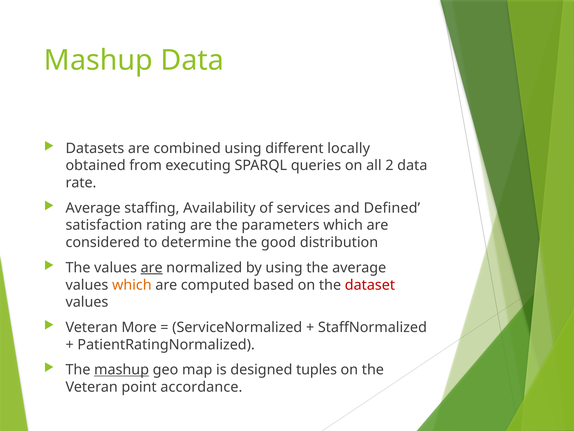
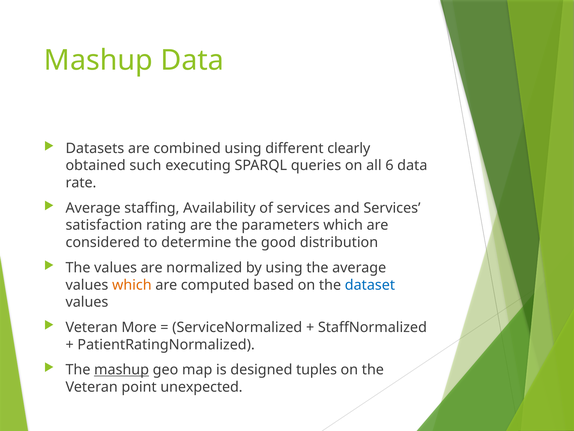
locally: locally -> clearly (349, 148)
from: from -> such (145, 165)
2: 2 -> 6 (389, 165)
and Defined: Defined -> Services (392, 208)
are underline: present -> none (152, 267)
dataset colour: red -> blue (370, 285)
accordance: accordance -> unexpected (201, 387)
